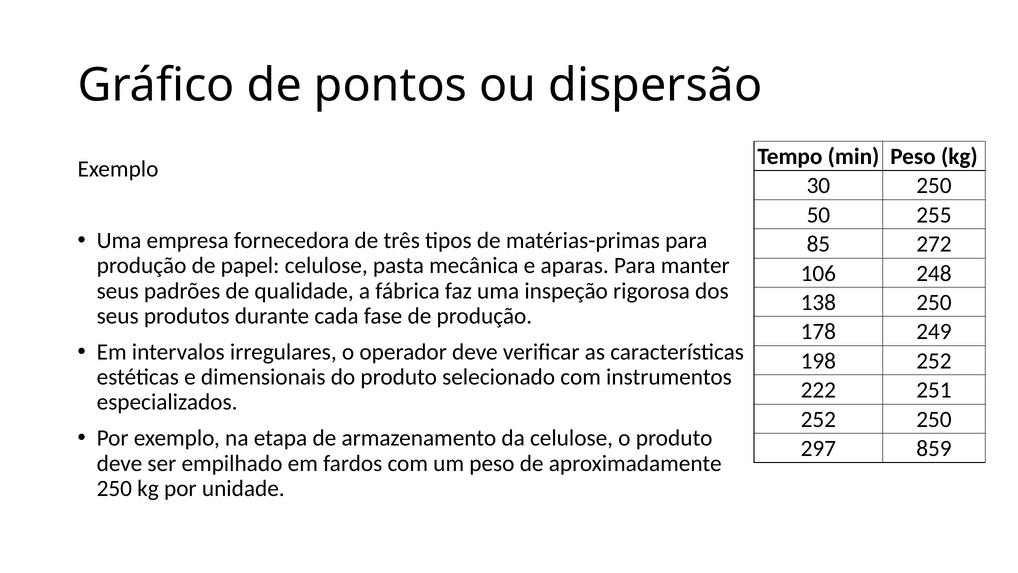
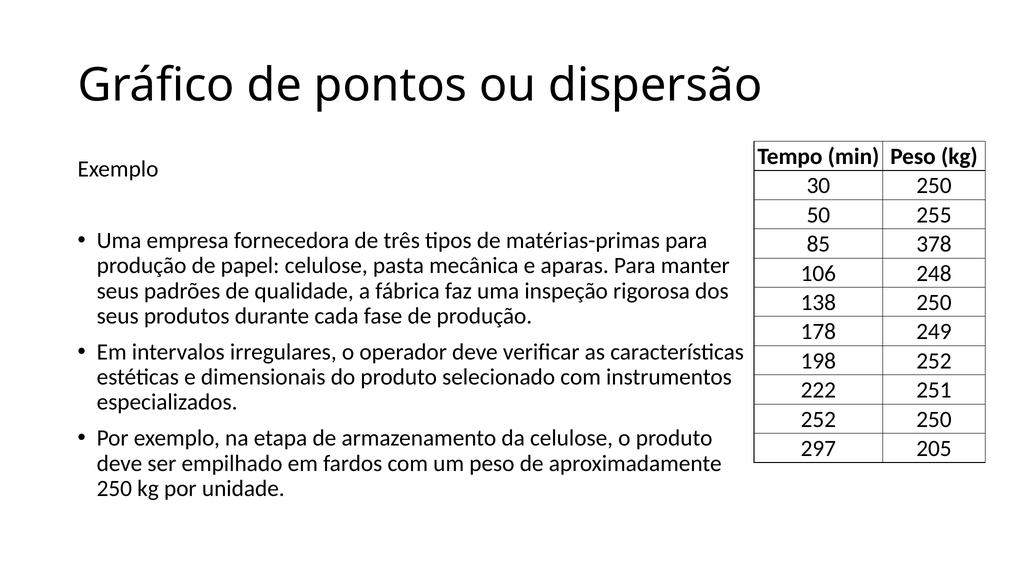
272: 272 -> 378 (934, 244)
859: 859 -> 205 (934, 448)
